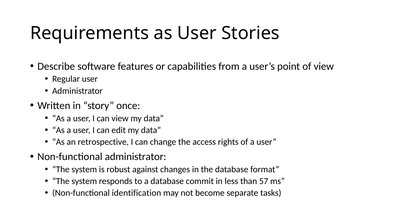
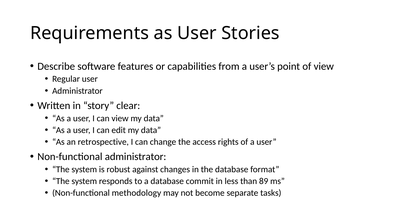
once: once -> clear (128, 105)
57: 57 -> 89 (264, 181)
identification: identification -> methodology (136, 193)
